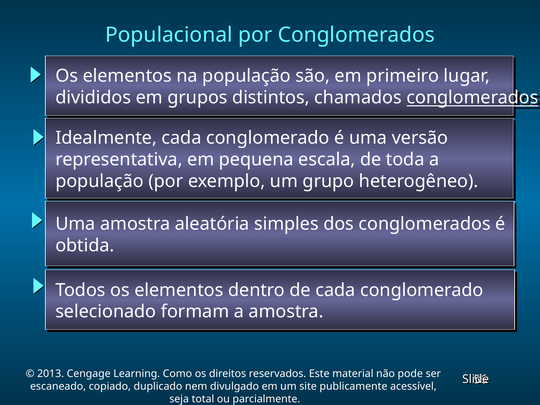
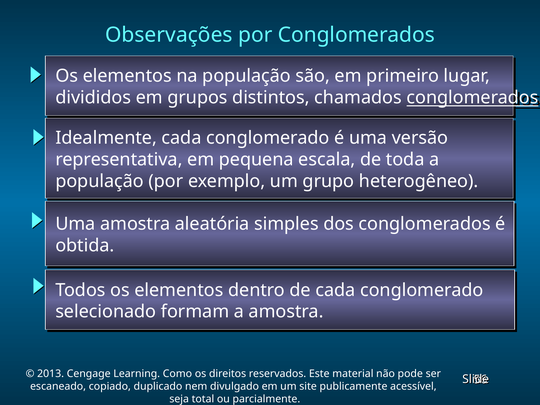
Populacional: Populacional -> Observações (169, 35)
